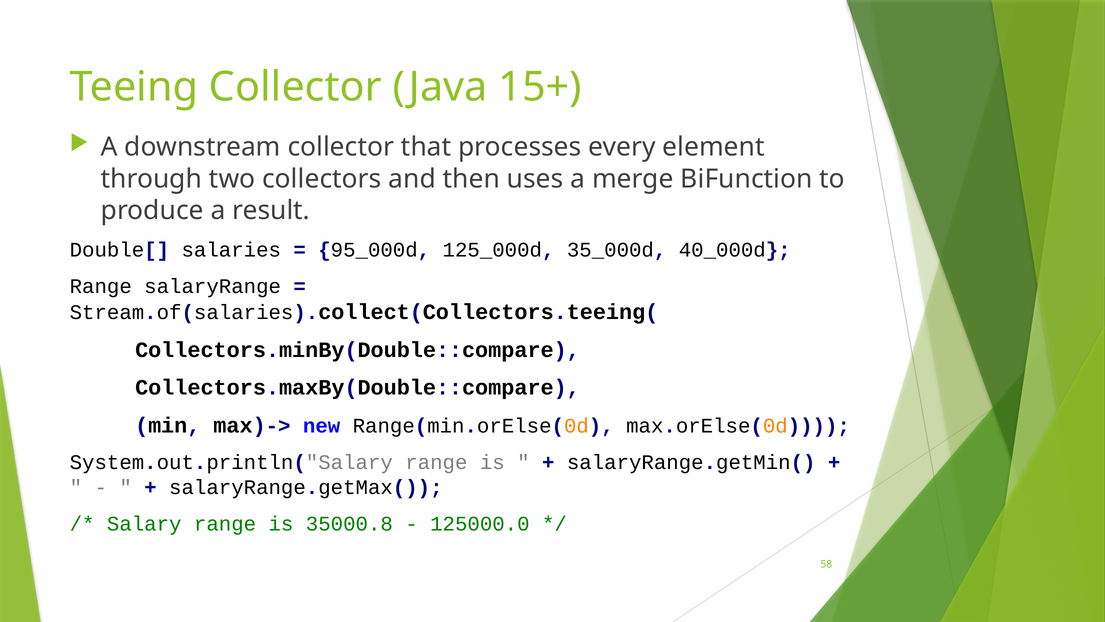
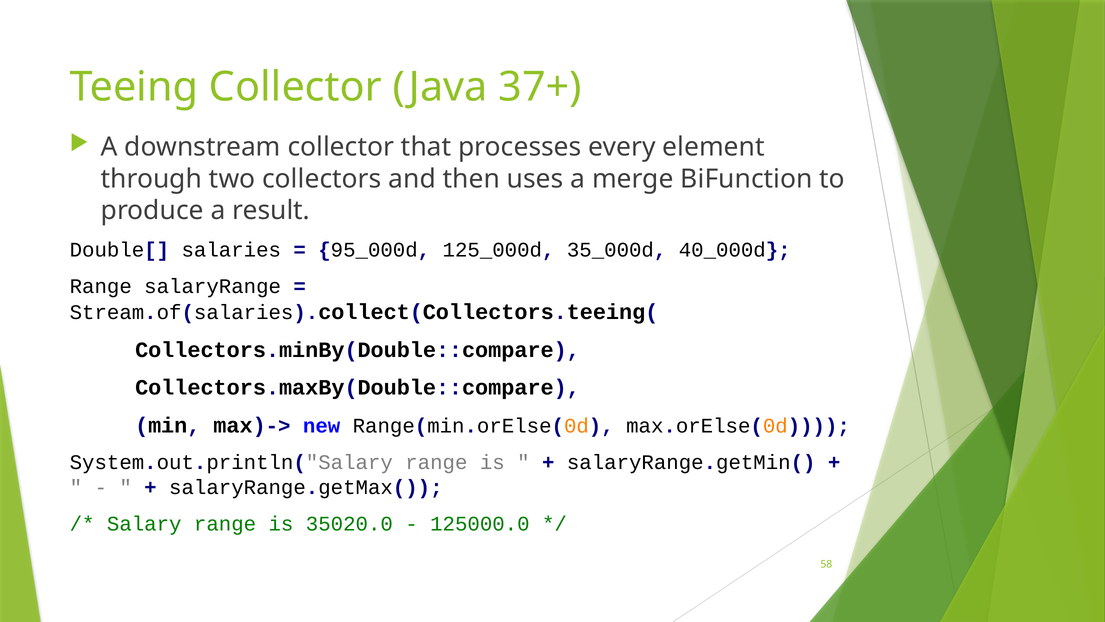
15+: 15+ -> 37+ (540, 87)
35000.8: 35000.8 -> 35020.0 (349, 523)
